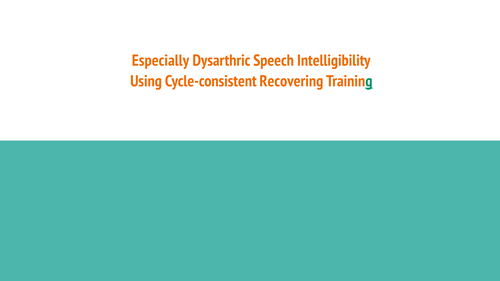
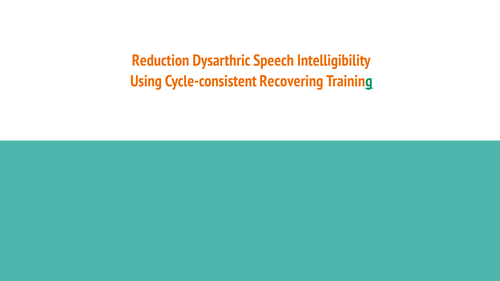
Especially: Especially -> Reduction (161, 61)
